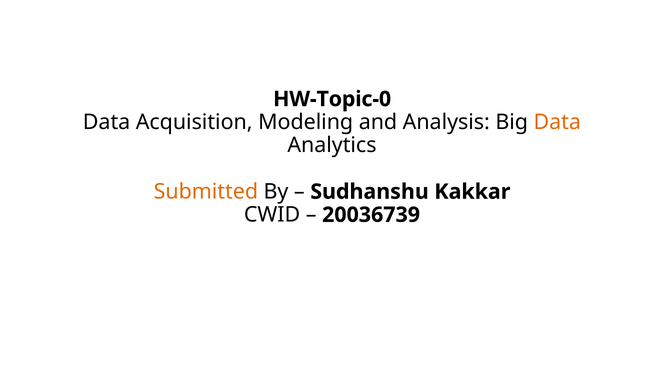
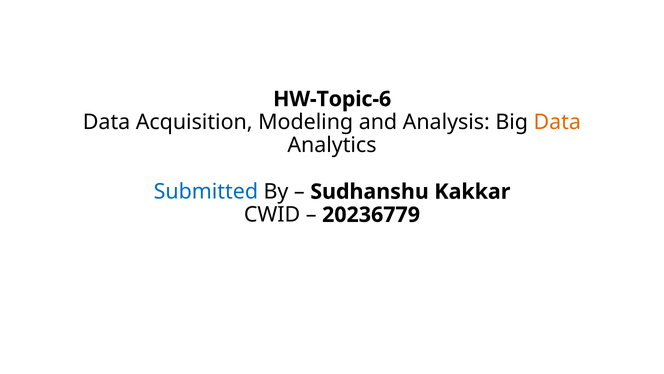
HW-Topic-0: HW-Topic-0 -> HW-Topic-6 (332, 99)
Submitted colour: orange -> blue (206, 191)
20036739: 20036739 -> 20236779 (371, 215)
